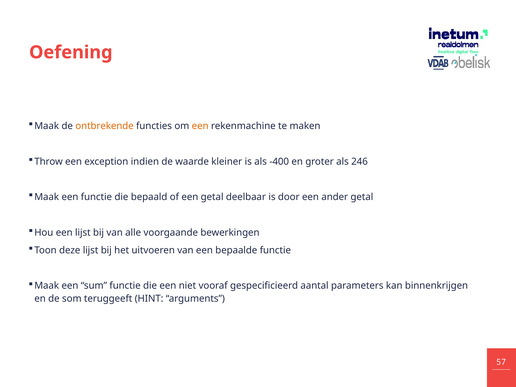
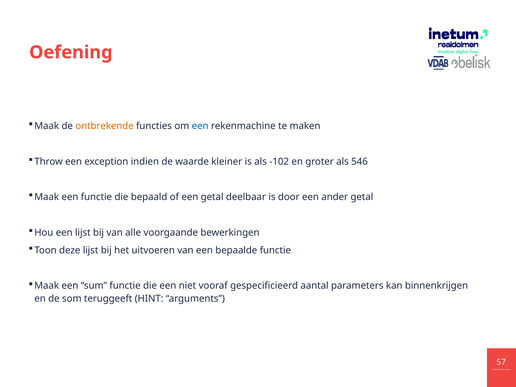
een colour: orange -> blue (200, 126)
-400: -400 -> -102 (279, 162)
246: 246 -> 546 (360, 162)
